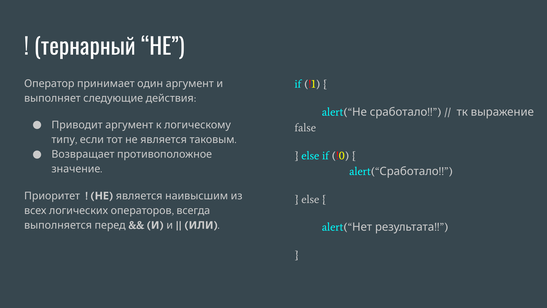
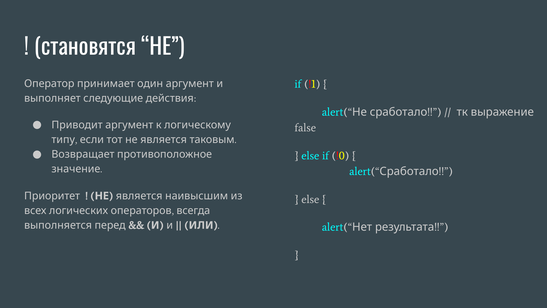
тернарный: тернарный -> становятся (85, 47)
